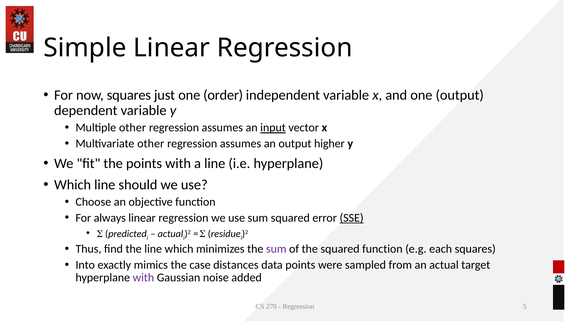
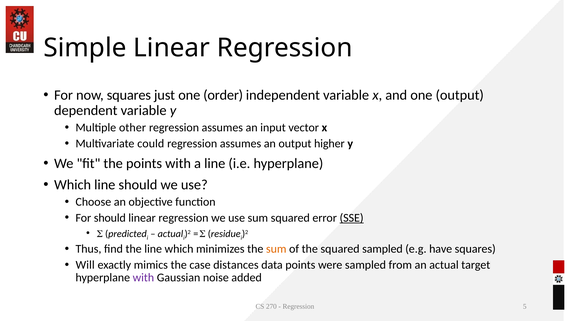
input underline: present -> none (273, 128)
Multivariate other: other -> could (151, 143)
For always: always -> should (110, 218)
sum colour: purple -> orange (276, 249)
squared function: function -> sampled (382, 249)
each: each -> have (441, 249)
Into: Into -> Will (85, 265)
